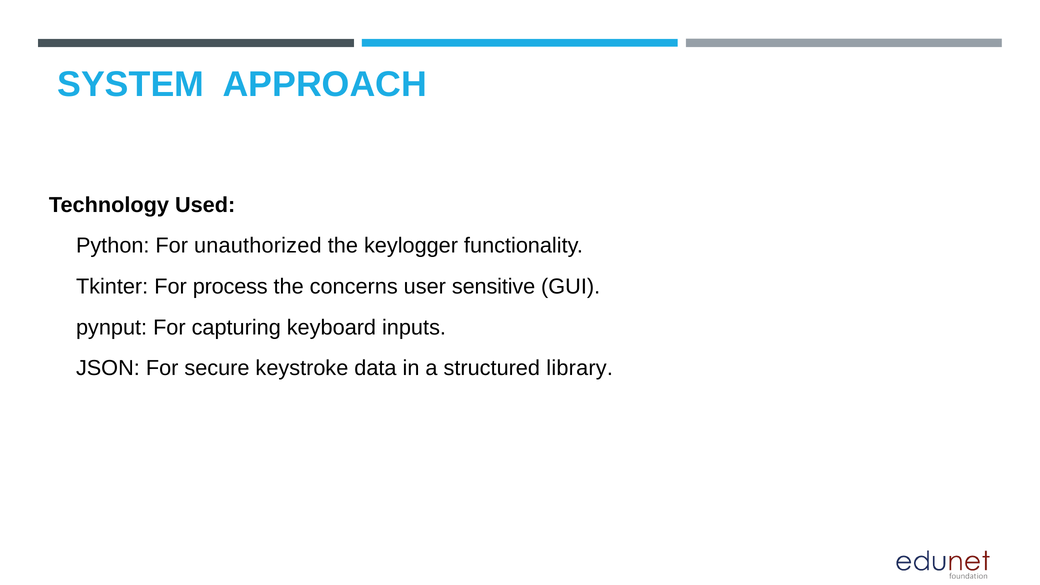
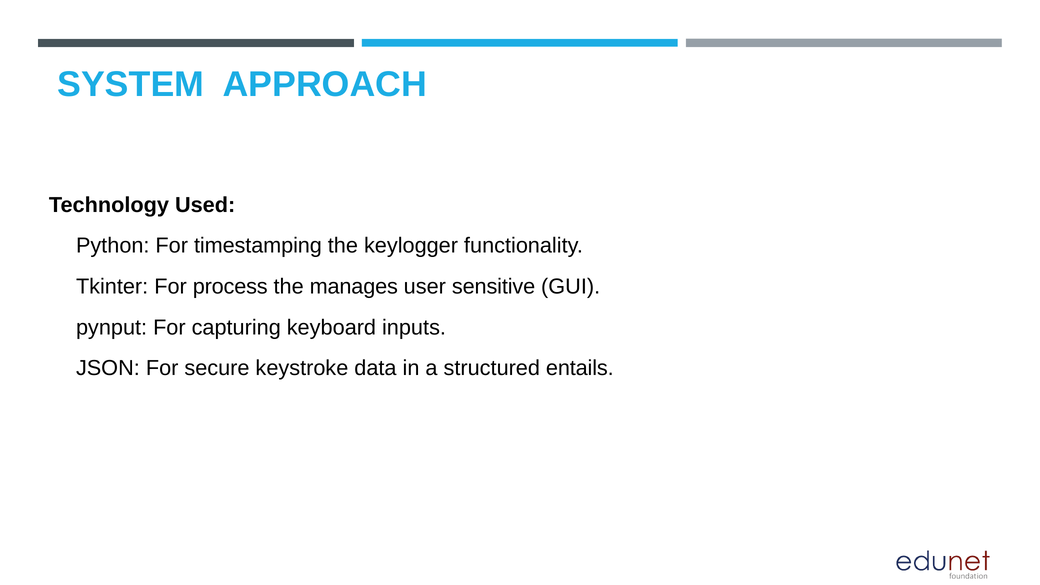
unauthorized: unauthorized -> timestamping (258, 246)
concerns: concerns -> manages (354, 287)
library: library -> entails (580, 368)
